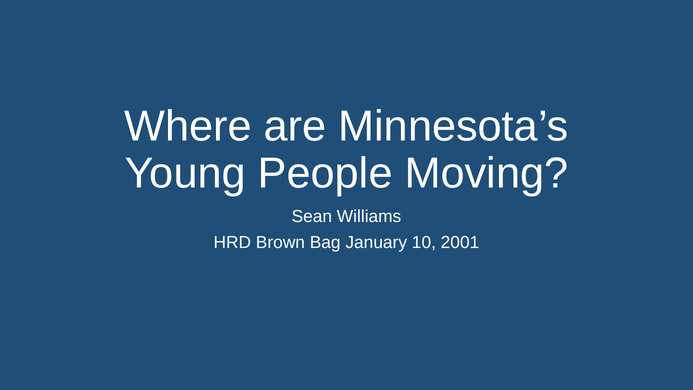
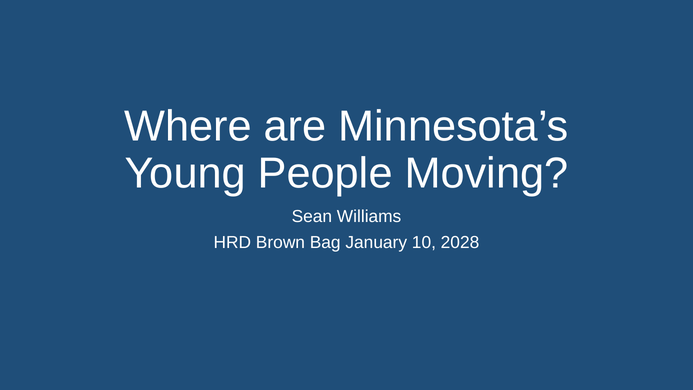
2001: 2001 -> 2028 (460, 243)
